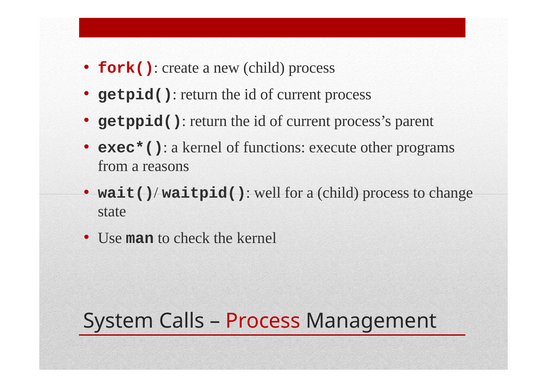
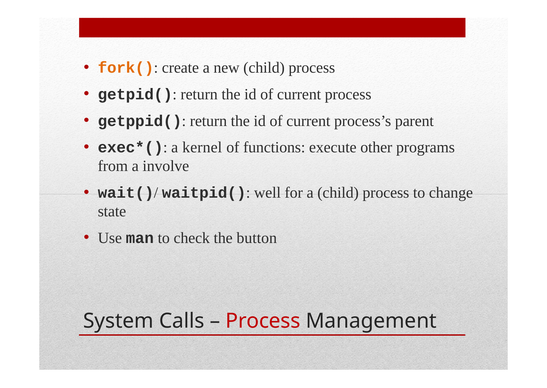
fork( colour: red -> orange (126, 68)
reasons: reasons -> involve (166, 166)
the kernel: kernel -> button (257, 238)
